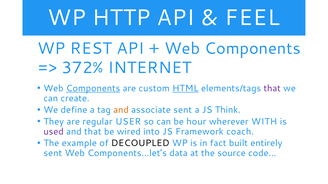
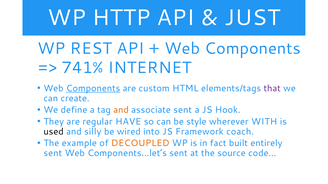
FEEL: FEEL -> JUST (252, 18)
372%: 372% -> 741% (82, 68)
HTML underline: present -> none (185, 89)
Think: Think -> Hook (228, 110)
USER: USER -> HAVE (128, 122)
hour: hour -> style (196, 122)
used colour: purple -> black (54, 132)
and that: that -> silly (93, 132)
DECOUPLED colour: black -> orange (140, 144)
Components…let’s data: data -> sent (178, 154)
